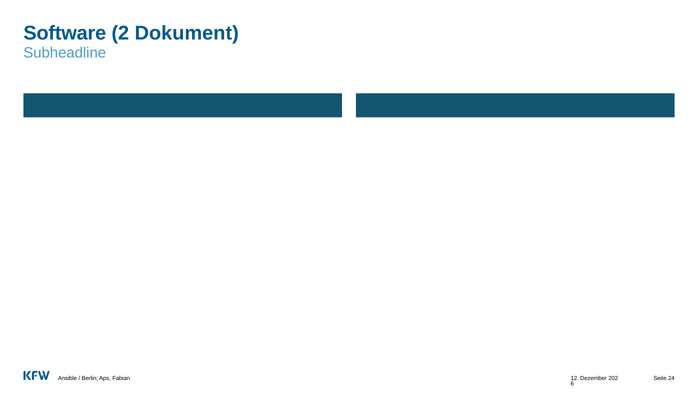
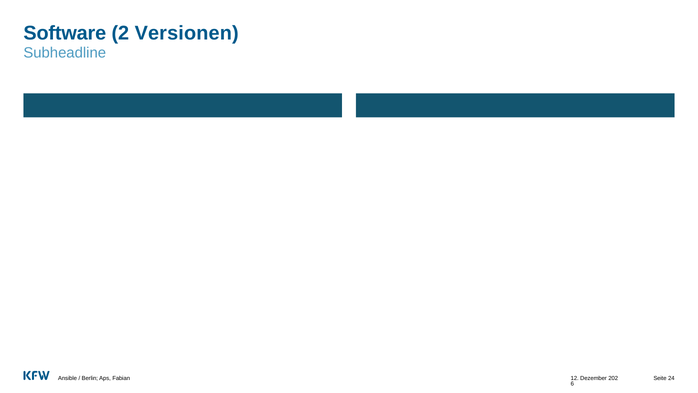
Dokument: Dokument -> Versionen (187, 33)
